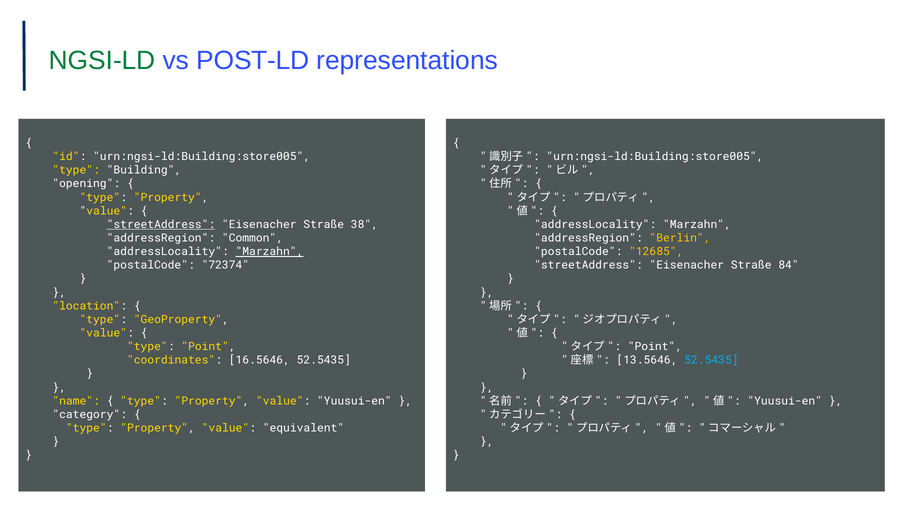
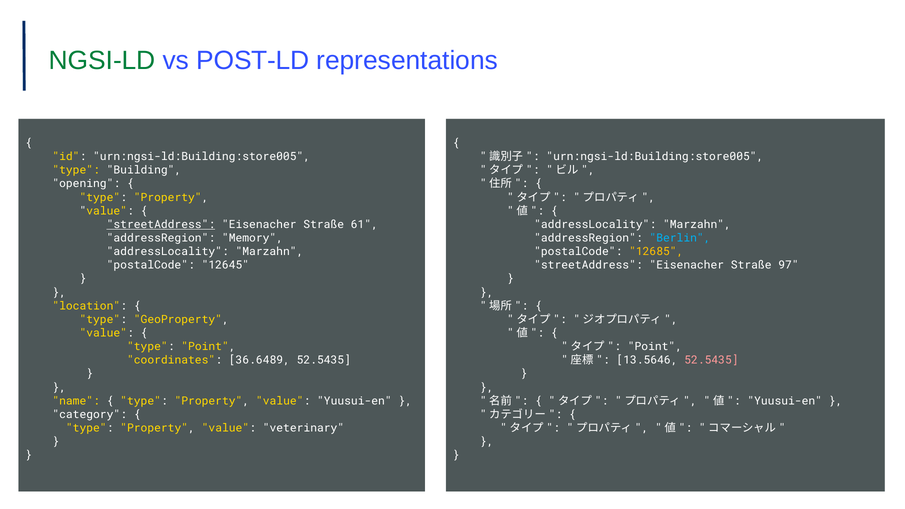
38: 38 -> 61 (364, 224)
Common: Common -> Memory (252, 238)
Berlin colour: yellow -> light blue (680, 238)
Marzahn underline: present -> none (269, 252)
72374: 72374 -> 12645 (225, 265)
84: 84 -> 97 (789, 265)
16.5646: 16.5646 -> 36.6489 (259, 360)
52.5435 colour: light blue -> pink (711, 360)
equivalent: equivalent -> veterinary (303, 428)
